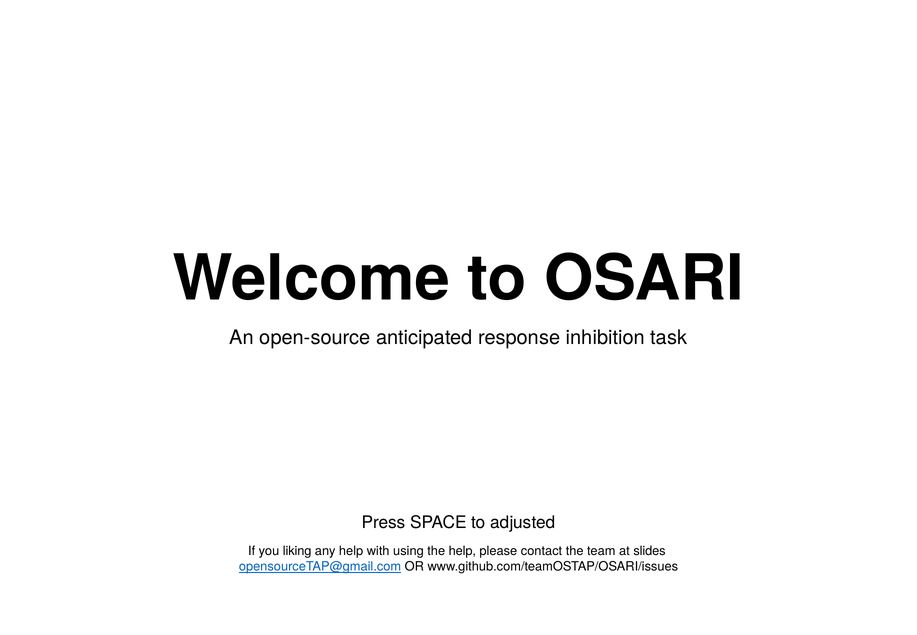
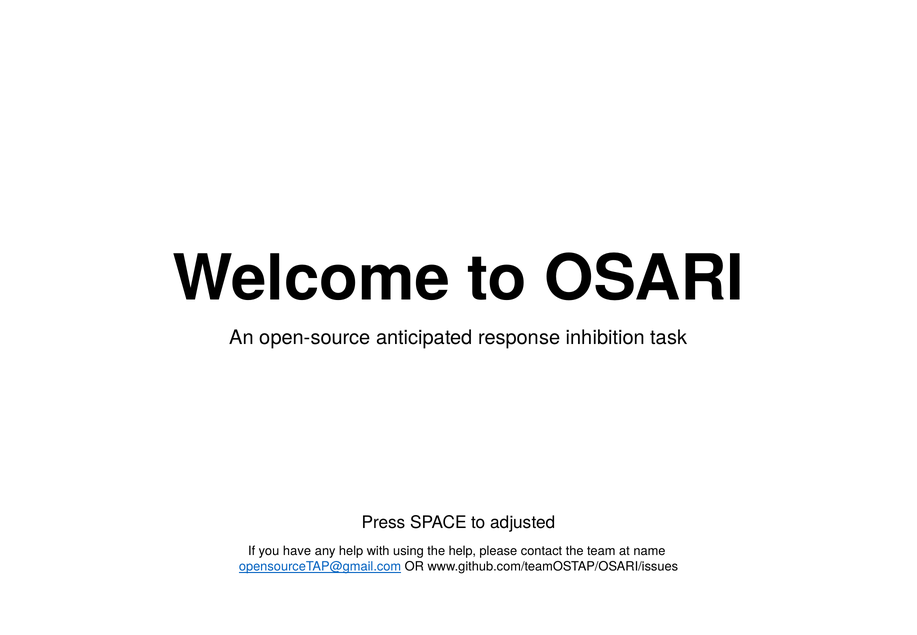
liking: liking -> have (297, 551)
slides: slides -> name (649, 551)
